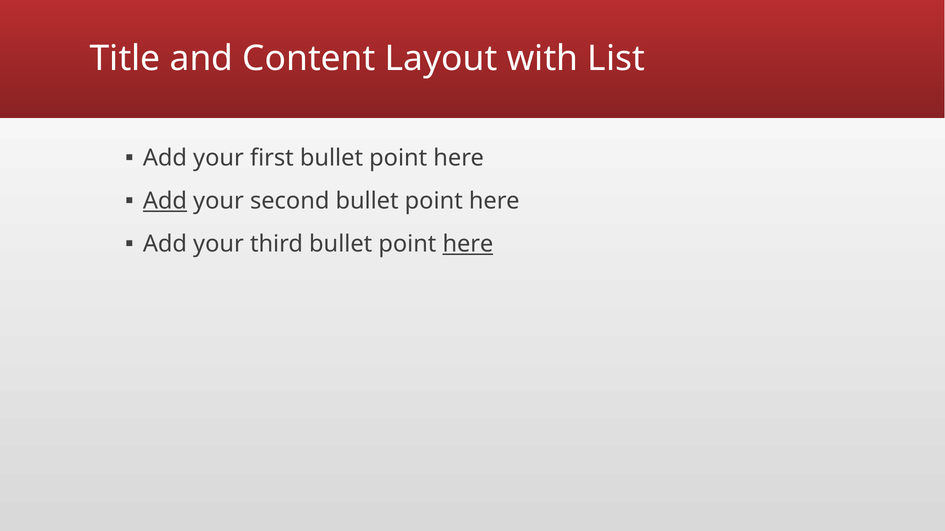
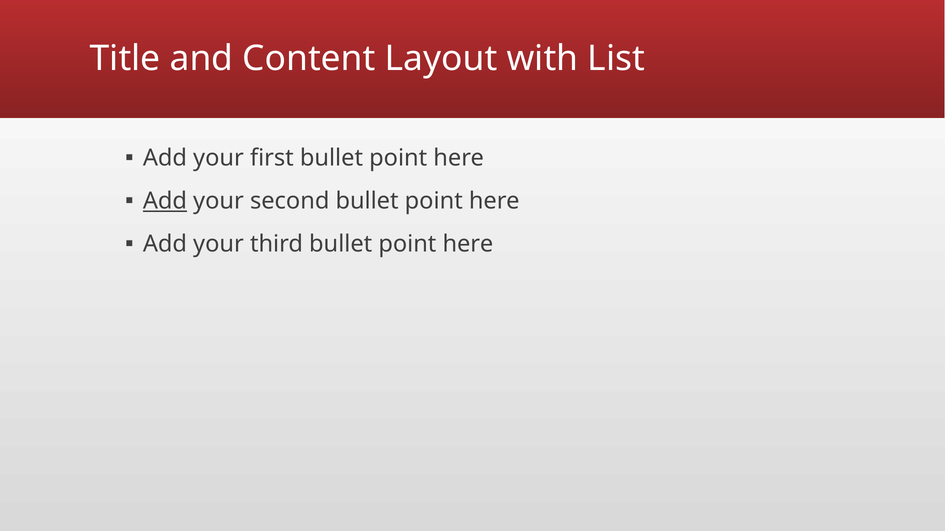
here underline: present -> none (468, 244)
